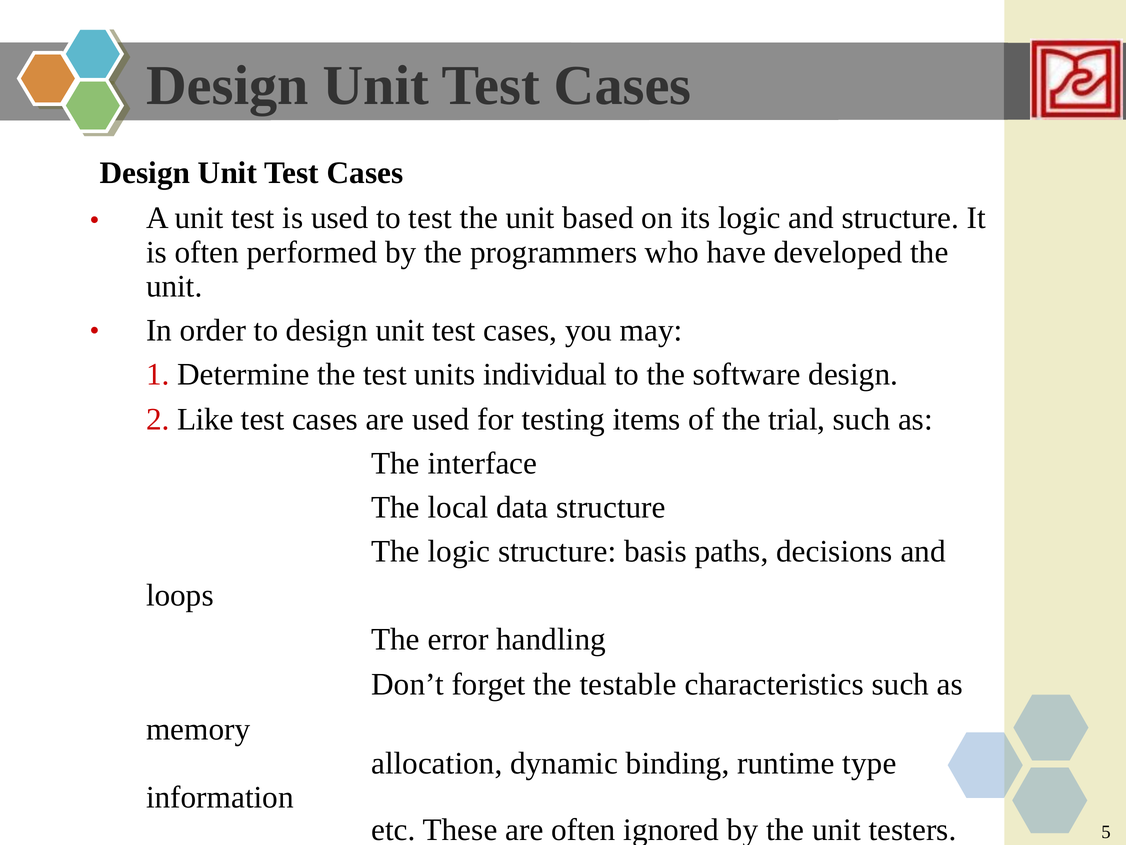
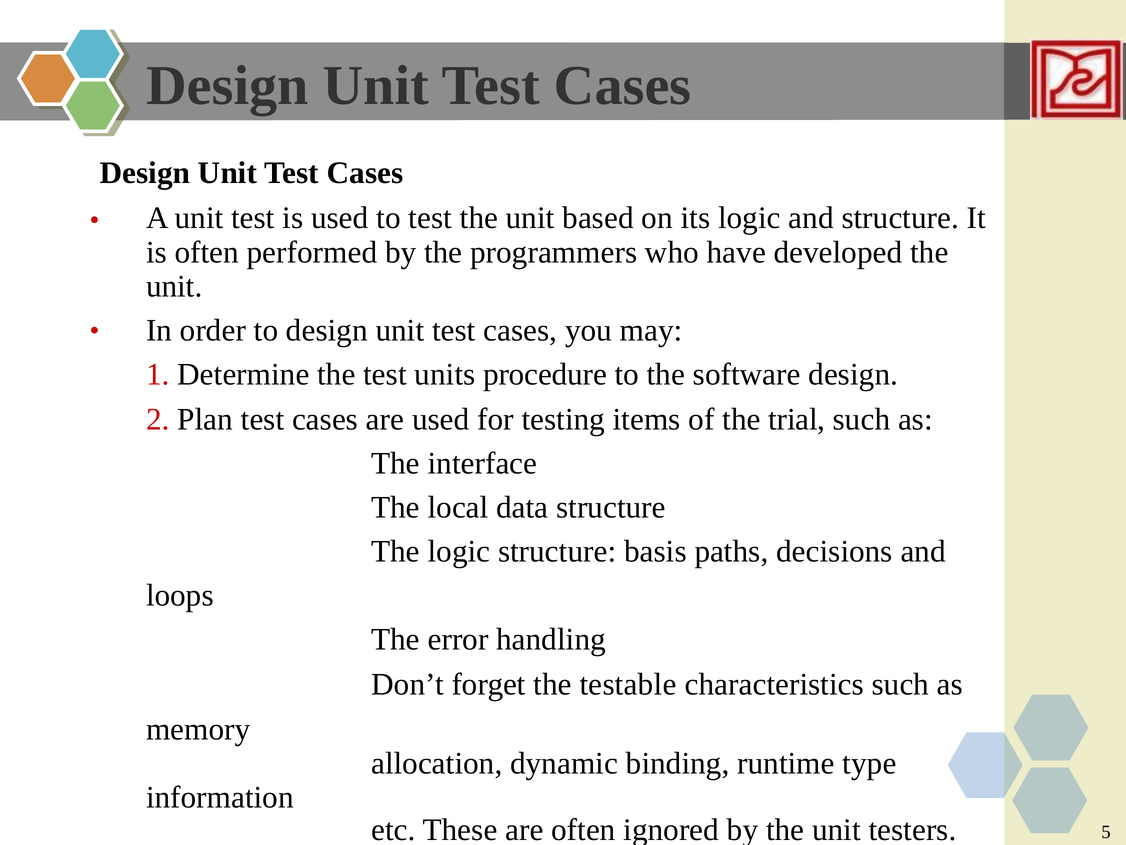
individual: individual -> procedure (545, 374)
Like: Like -> Plan (205, 419)
